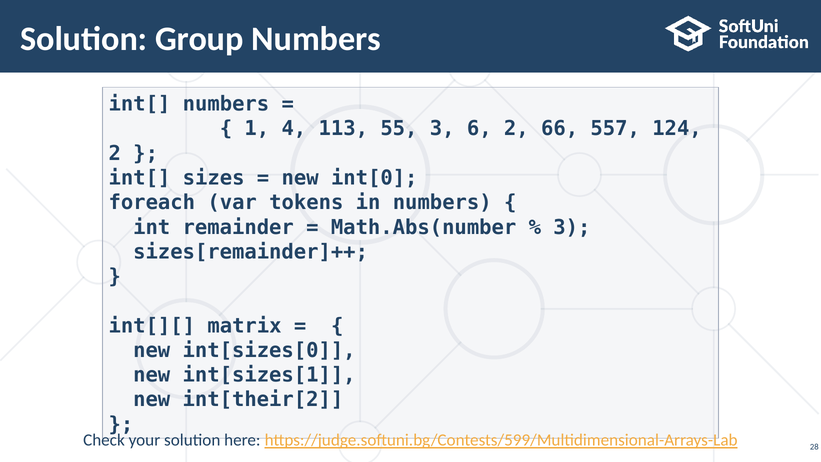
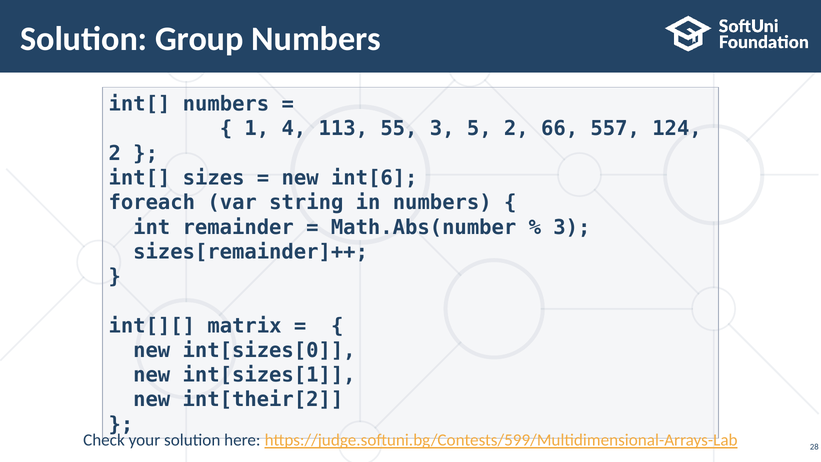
6: 6 -> 5 (479, 129)
int[0: int[0 -> int[6 (374, 178)
tokens: tokens -> string (306, 203)
